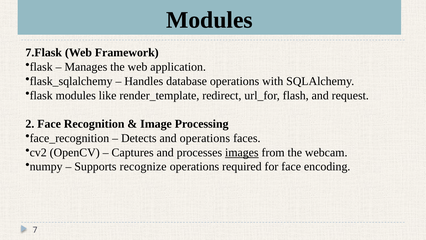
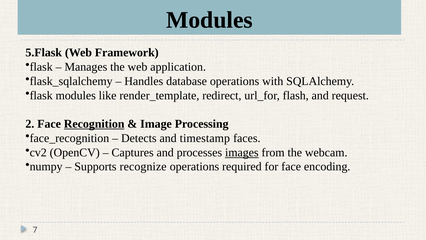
7.Flask: 7.Flask -> 5.Flask (44, 53)
Recognition underline: none -> present (94, 124)
and operations: operations -> timestamp (205, 138)
